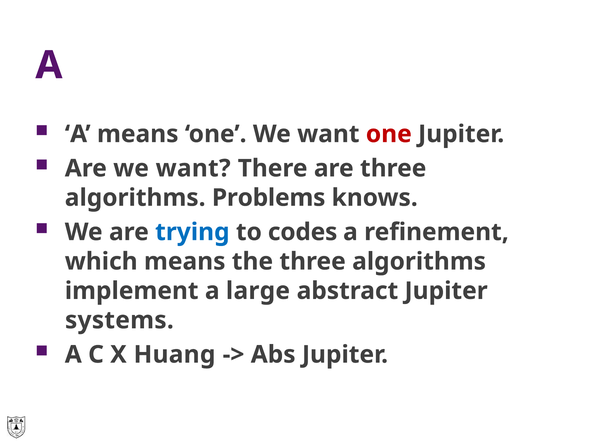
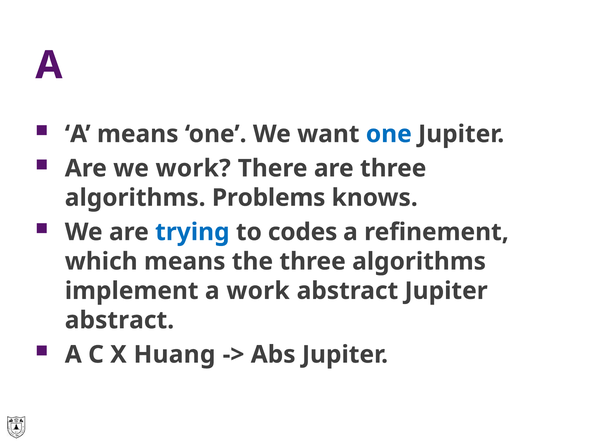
one colour: red -> blue (389, 134)
Are we want: want -> work (193, 169)
a large: large -> work (258, 291)
systems: systems -> abstract (119, 321)
